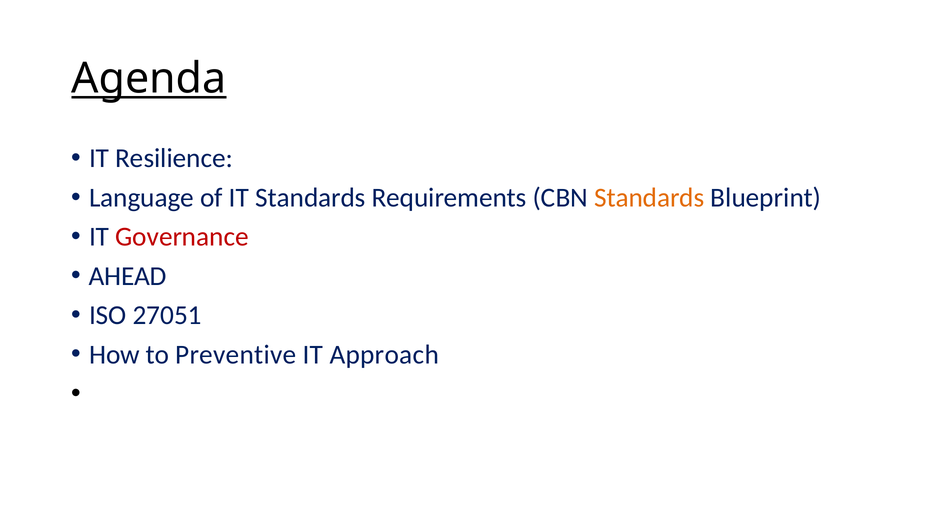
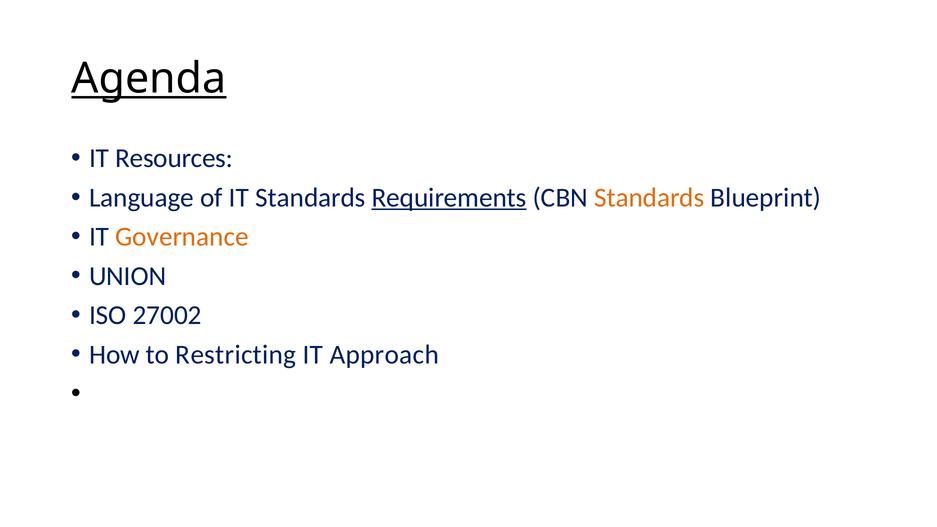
Resilience: Resilience -> Resources (174, 158)
Requirements underline: none -> present (449, 198)
Governance colour: red -> orange (182, 237)
AHEAD: AHEAD -> UNION (128, 276)
27051: 27051 -> 27002 (167, 315)
Preventive: Preventive -> Restricting (236, 355)
